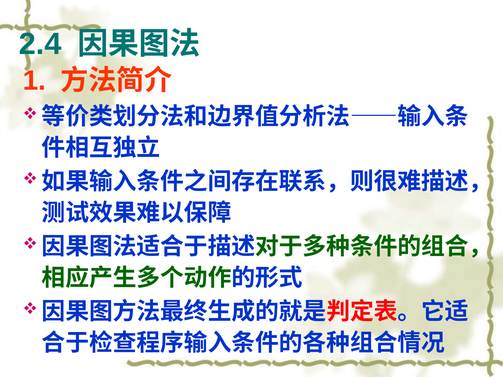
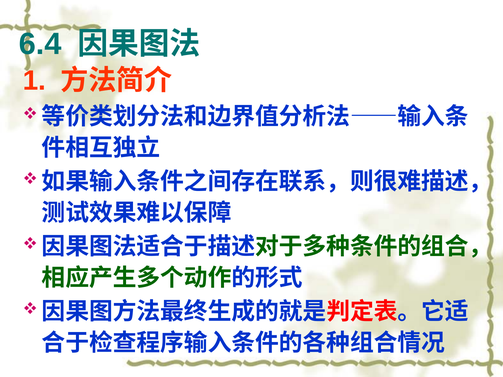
2.4: 2.4 -> 6.4 (40, 44)
